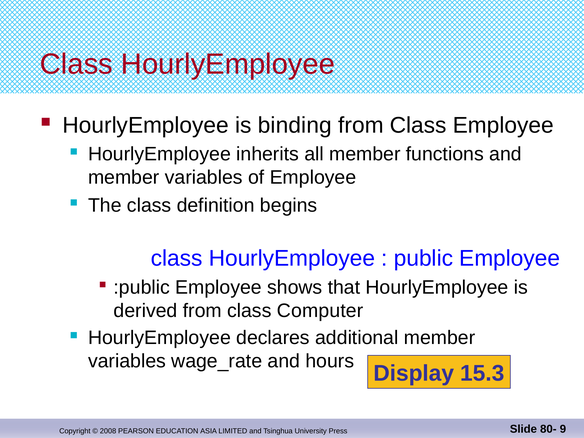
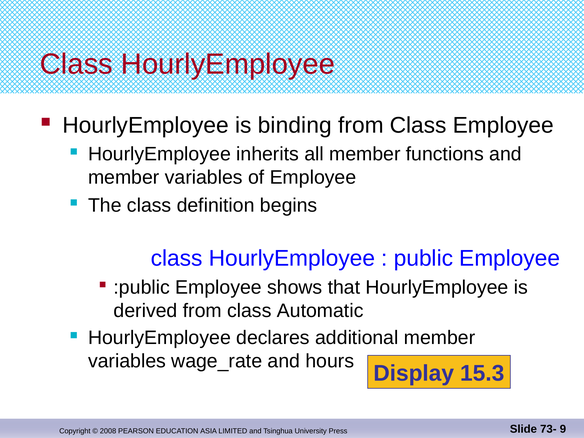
Computer: Computer -> Automatic (320, 311)
80-: 80- -> 73- (548, 429)
